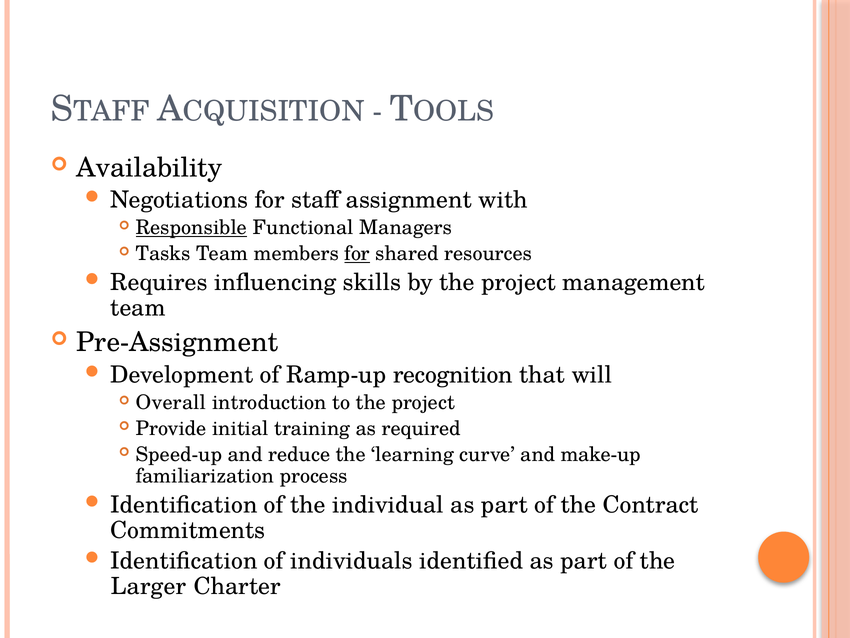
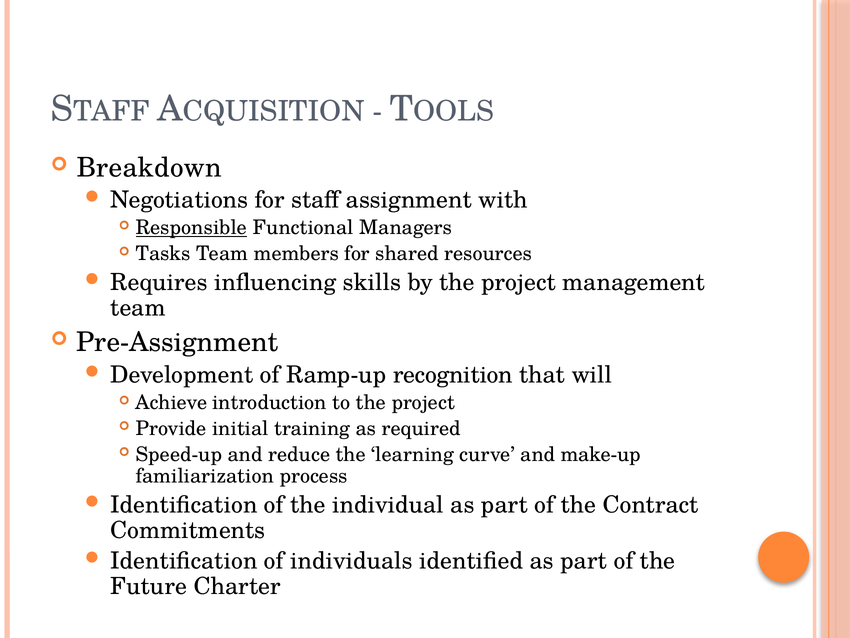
Availability: Availability -> Breakdown (149, 167)
for underline: present -> none (357, 254)
Overall: Overall -> Achieve (171, 402)
Larger: Larger -> Future (149, 586)
